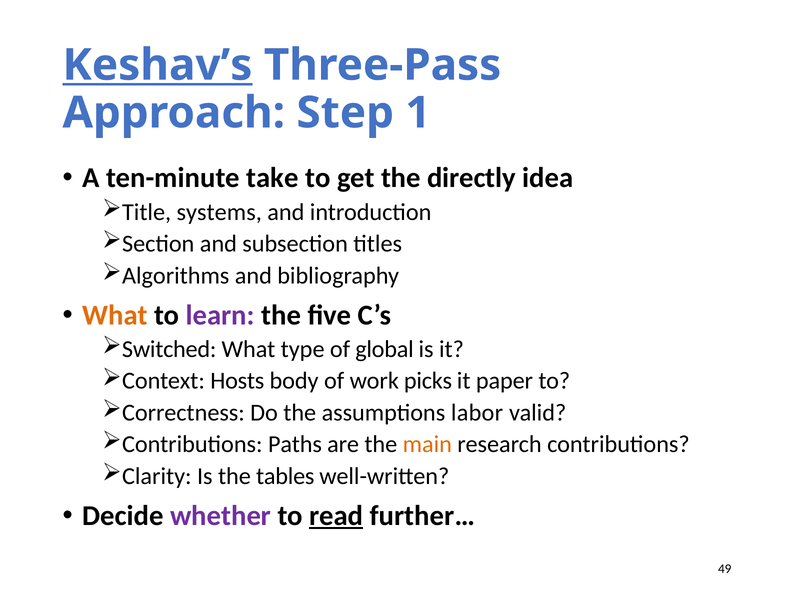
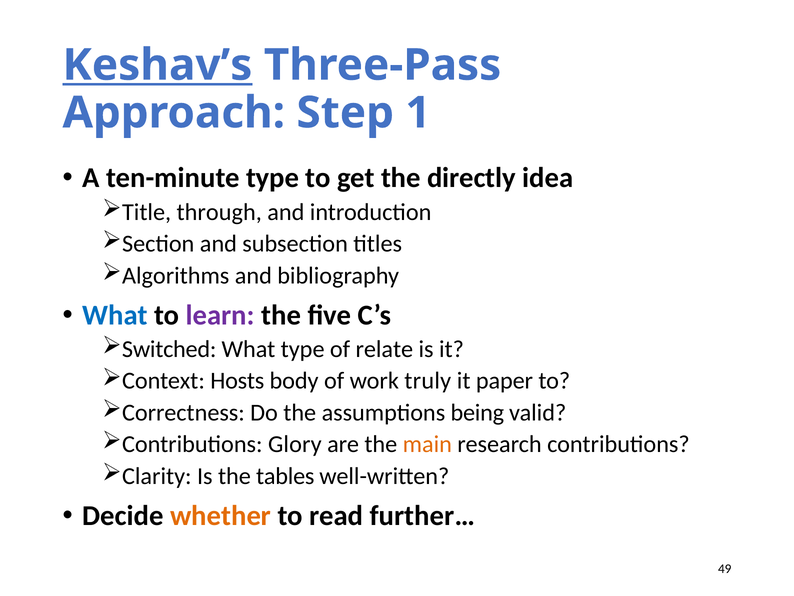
ten-minute take: take -> type (273, 178)
systems: systems -> through (219, 212)
What colour: orange -> blue (115, 315)
global: global -> relate (384, 349)
picks: picks -> truly (428, 381)
labor: labor -> being (477, 412)
Paths: Paths -> Glory (295, 444)
whether colour: purple -> orange (221, 515)
read underline: present -> none (336, 515)
